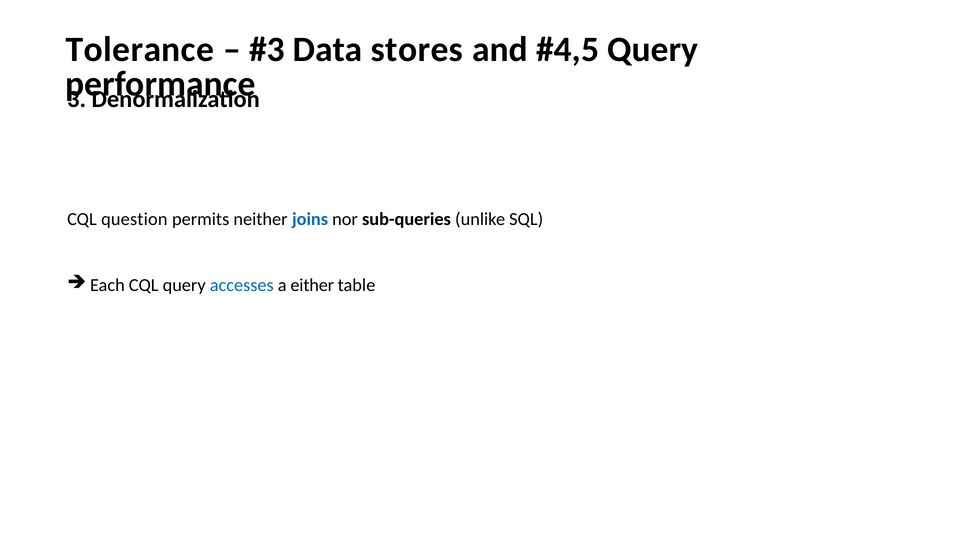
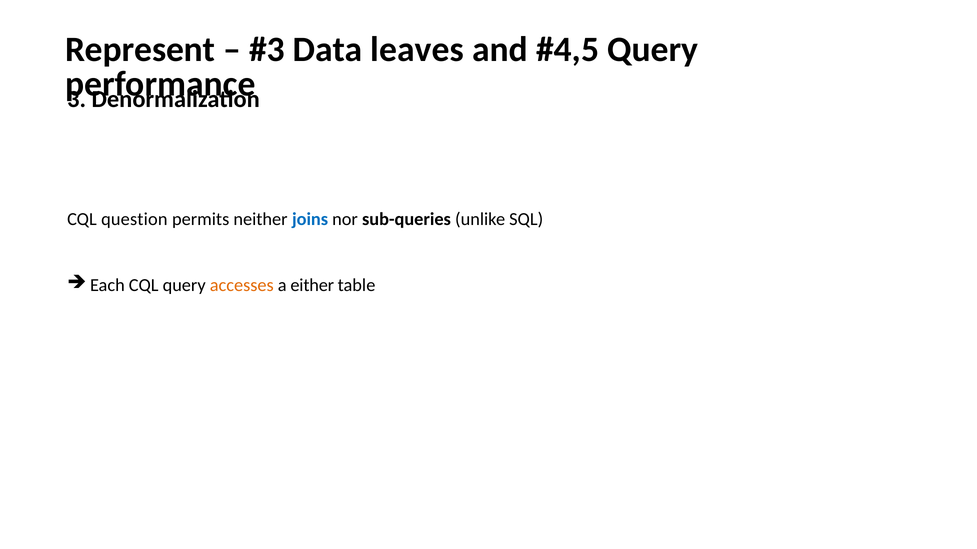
Tolerance: Tolerance -> Represent (140, 50)
stores: stores -> leaves (417, 50)
accesses colour: blue -> orange (242, 285)
